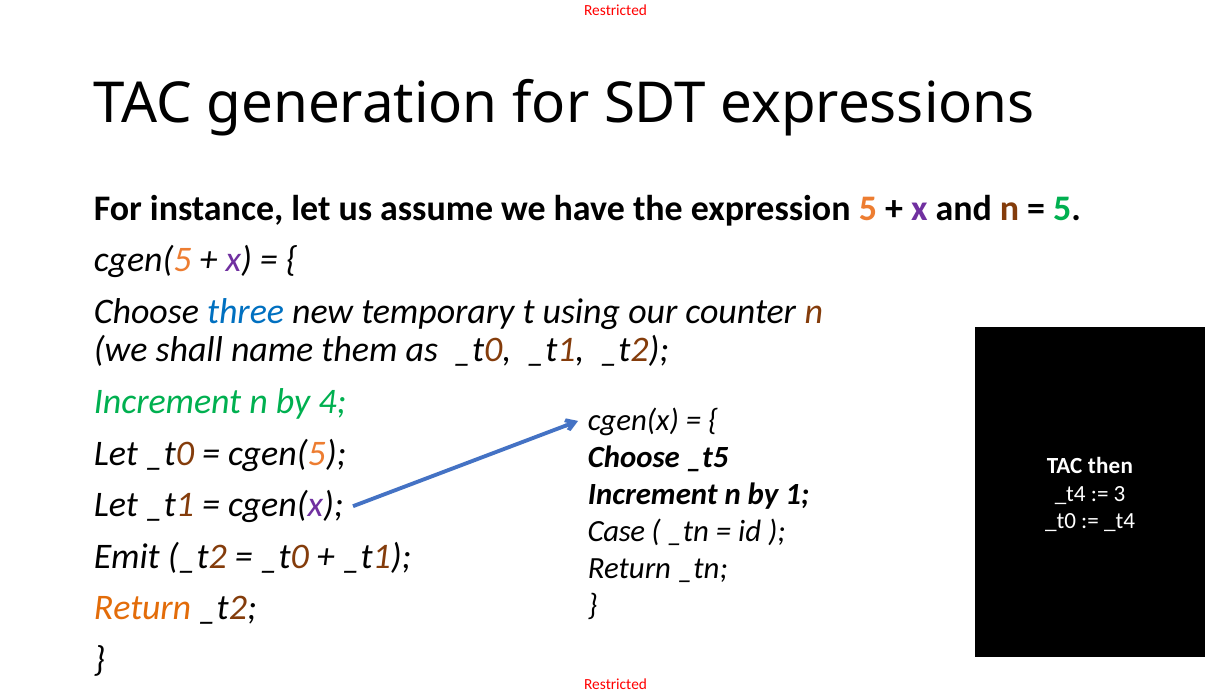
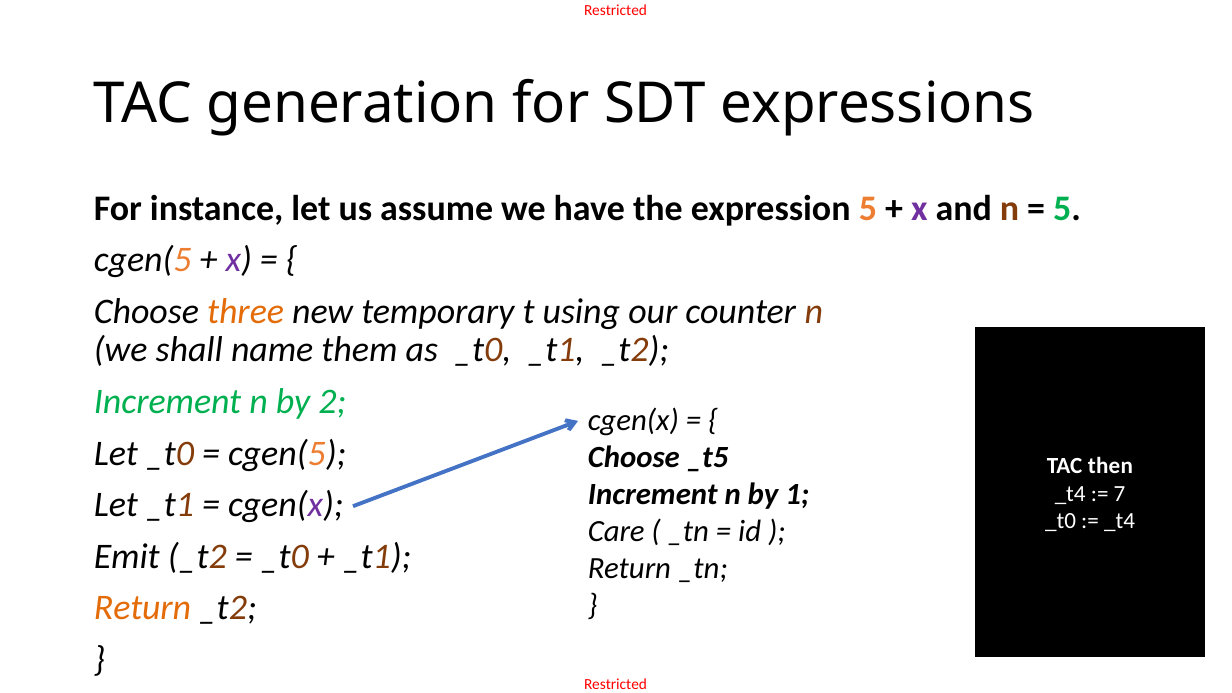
three colour: blue -> orange (246, 311)
4: 4 -> 2 (332, 402)
3: 3 -> 7 (1120, 493)
Case: Case -> Care (616, 531)
